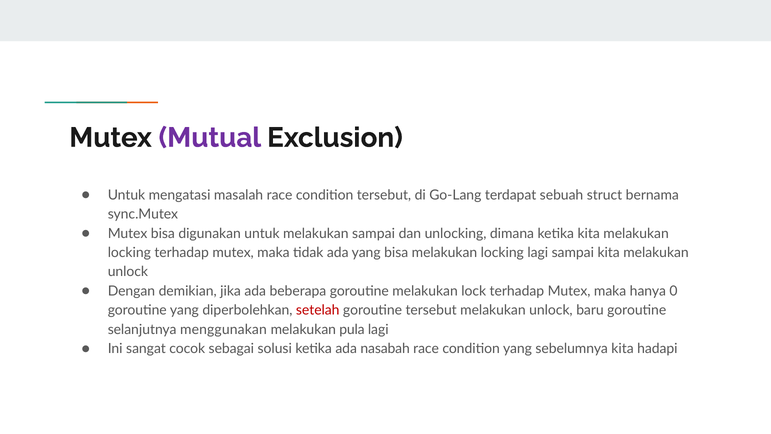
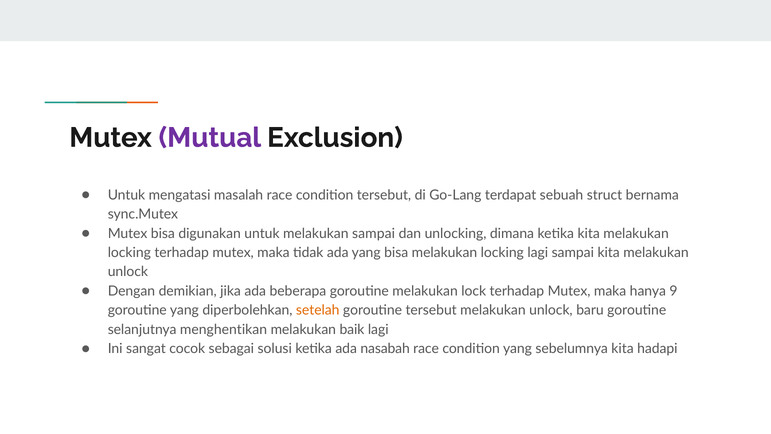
0: 0 -> 9 (674, 291)
setelah colour: red -> orange (318, 310)
menggunakan: menggunakan -> menghentikan (224, 329)
pula: pula -> baik (352, 329)
